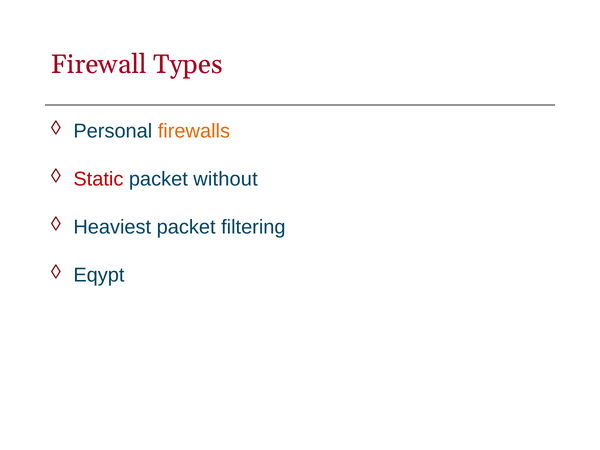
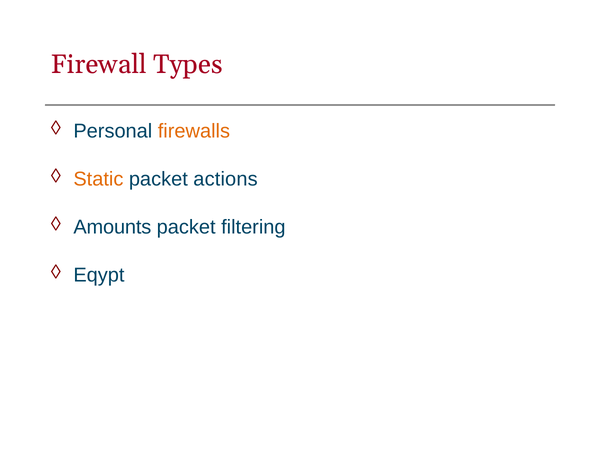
Static colour: red -> orange (98, 179)
without: without -> actions (226, 179)
Heaviest: Heaviest -> Amounts (112, 227)
